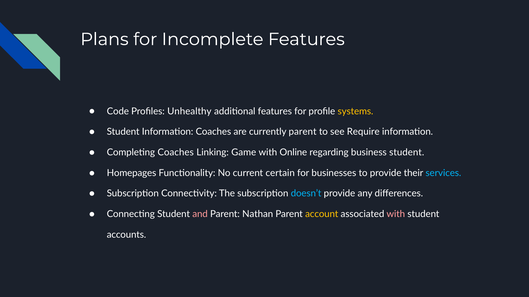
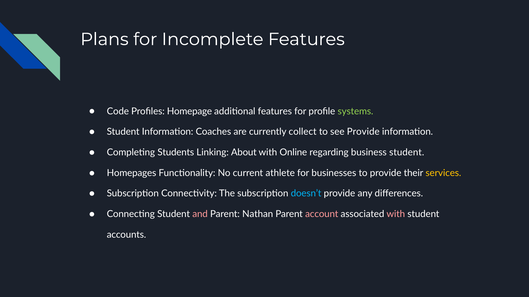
Unhealthy: Unhealthy -> Homepage (189, 111)
systems colour: yellow -> light green (355, 111)
currently parent: parent -> collect (303, 132)
see Require: Require -> Provide (363, 132)
Completing Coaches: Coaches -> Students (176, 153)
Game: Game -> About (244, 153)
certain: certain -> athlete (280, 173)
services colour: light blue -> yellow (443, 173)
account colour: yellow -> pink (322, 215)
